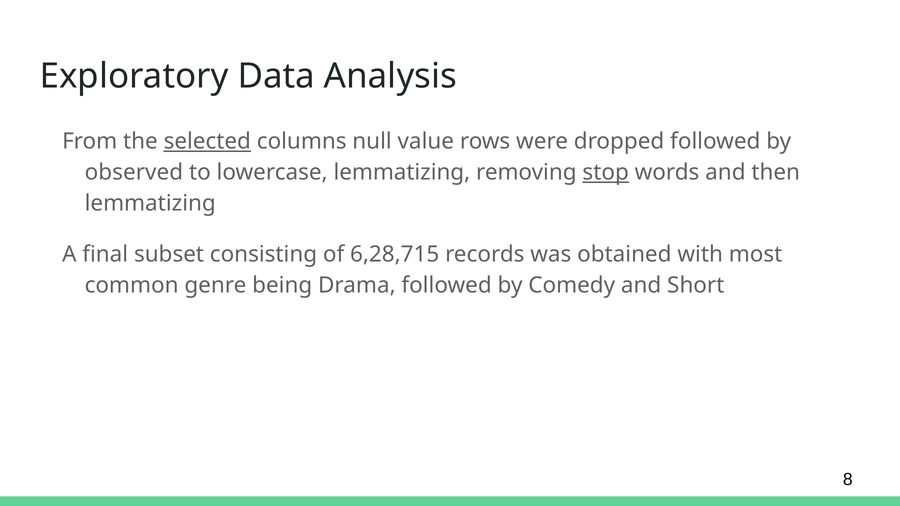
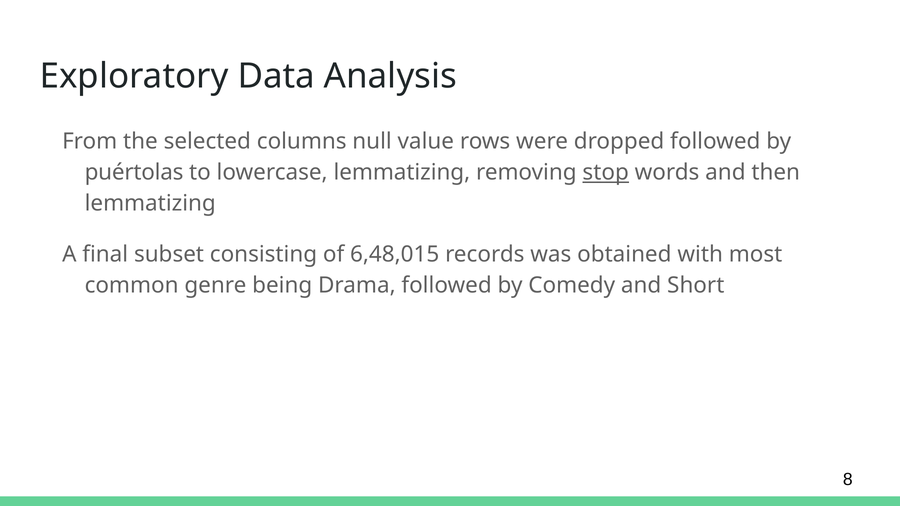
selected underline: present -> none (207, 142)
observed: observed -> puértolas (134, 173)
6,28,715: 6,28,715 -> 6,48,015 (395, 255)
